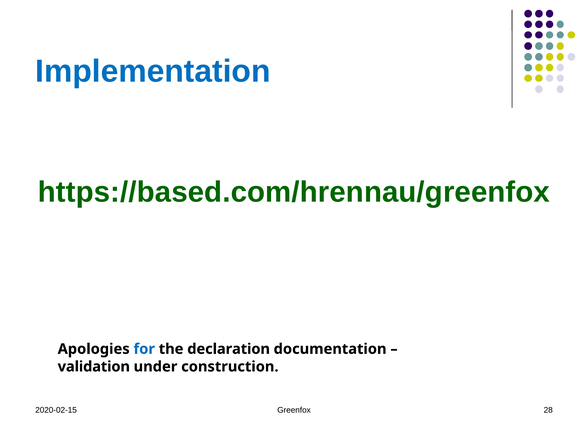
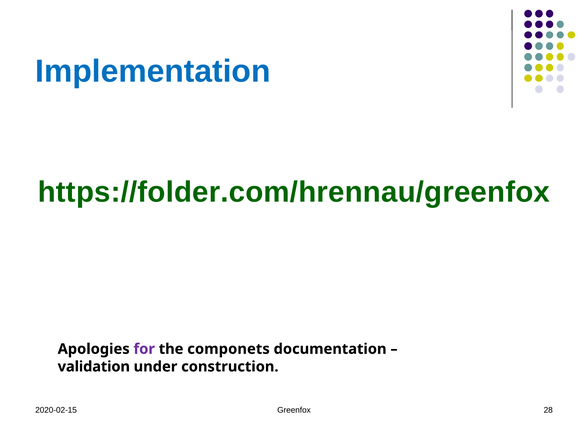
https://based.com/hrennau/greenfox: https://based.com/hrennau/greenfox -> https://folder.com/hrennau/greenfox (294, 192)
for colour: blue -> purple (144, 349)
declaration: declaration -> componets (229, 349)
